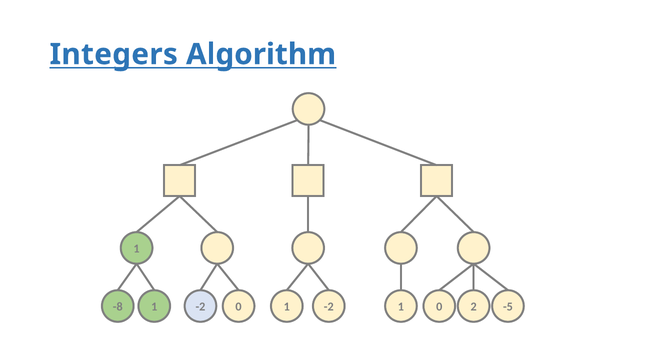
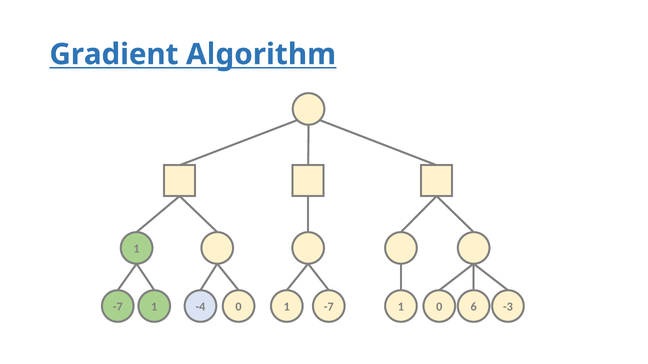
Integers: Integers -> Gradient (114, 54)
-8: -8 -> -7 (118, 307)
-2: -2 -> -4 (200, 307)
0 1 -2: -2 -> -7 (329, 307)
2: 2 -> 6 (474, 307)
-5: -5 -> -3 (508, 307)
